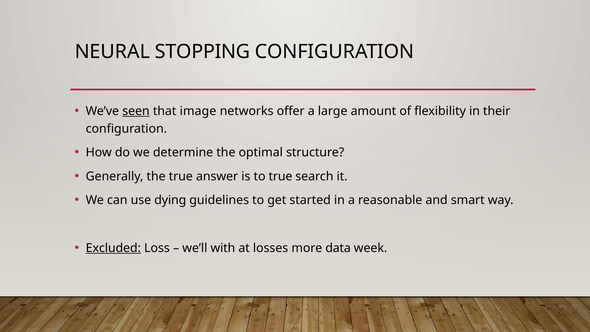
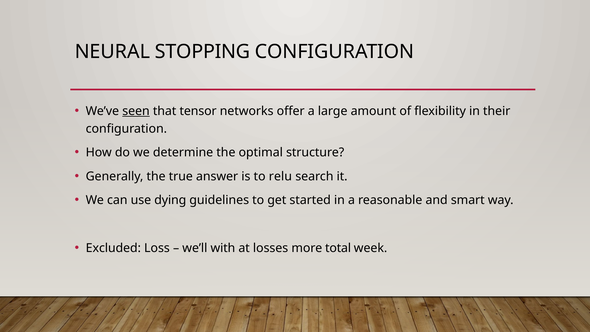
image: image -> tensor (198, 111)
to true: true -> relu (280, 176)
Excluded underline: present -> none (113, 248)
data: data -> total (338, 248)
